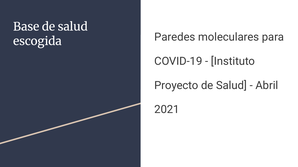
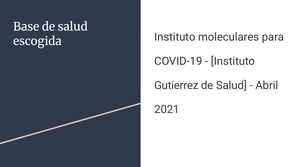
Paredes: Paredes -> Instituto (175, 37)
Proyecto: Proyecto -> Gutierrez (176, 86)
